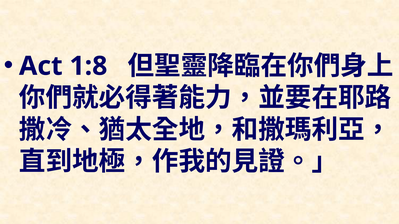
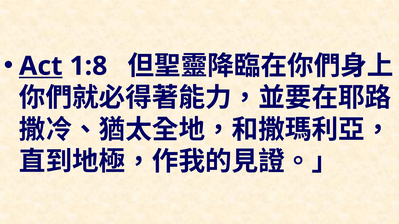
Act underline: none -> present (41, 66)
